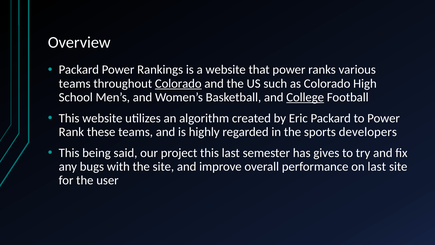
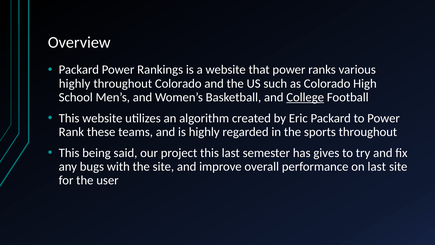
teams: teams -> highly (75, 83)
Colorado underline: present -> none (178, 83)
sports developers: developers -> throughout (368, 132)
